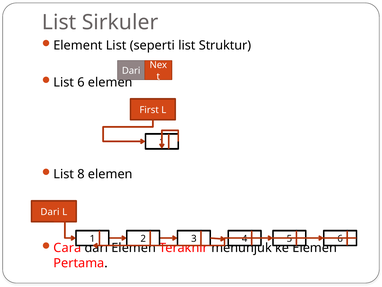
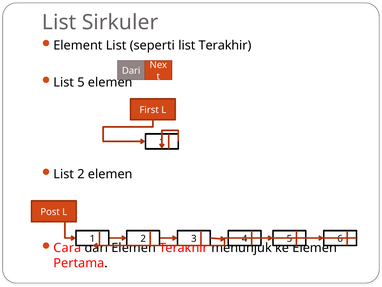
list Struktur: Struktur -> Terakhir (225, 45)
List 6: 6 -> 5 (81, 82)
List 8: 8 -> 2 (81, 174)
Dari: Dari -> Post (50, 212)
